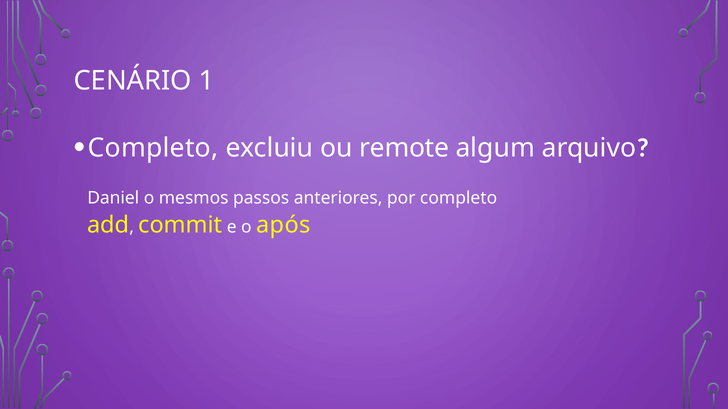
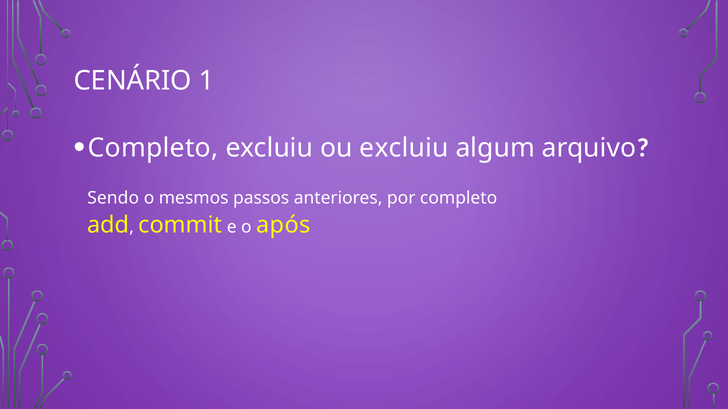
ou remote: remote -> excluiu (404, 148)
Daniel: Daniel -> Sendo (113, 198)
